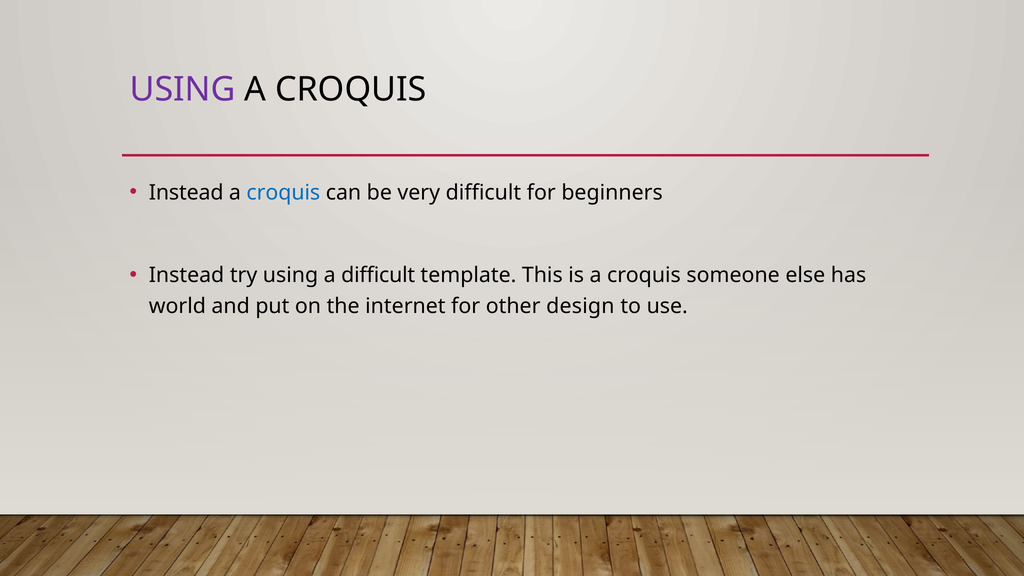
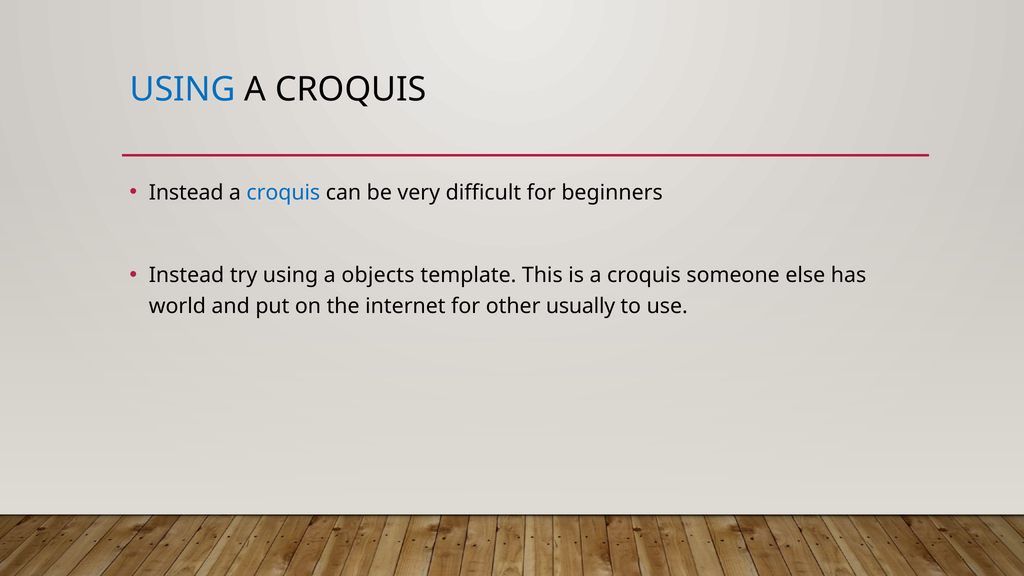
USING colour: purple -> blue (183, 90)
a difficult: difficult -> objects (378, 275)
design: design -> usually (581, 306)
